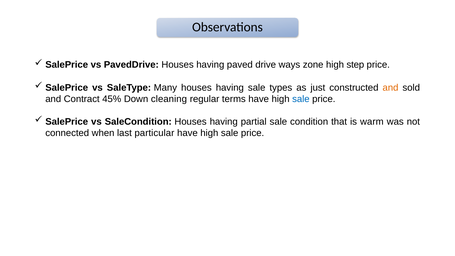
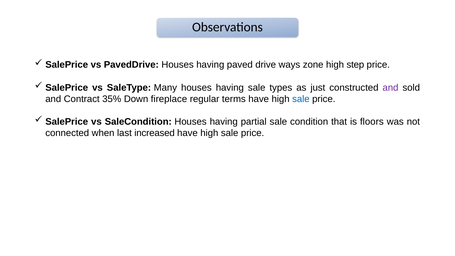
and colour: orange -> purple (390, 88)
45%: 45% -> 35% (112, 99)
cleaning: cleaning -> fireplace (169, 99)
warm: warm -> floors (372, 122)
particular: particular -> increased (155, 133)
